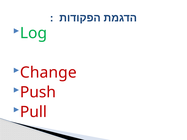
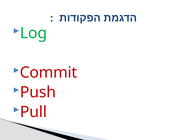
Change: Change -> Commit (48, 73)
